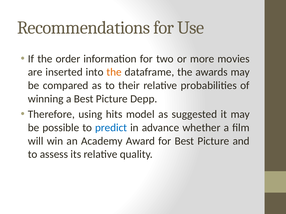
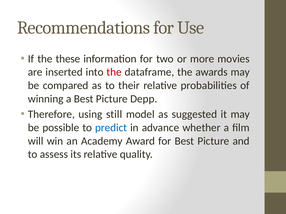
order: order -> these (68, 59)
the colour: orange -> red (114, 72)
hits: hits -> still (114, 115)
